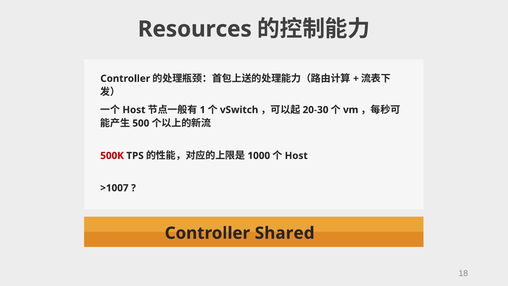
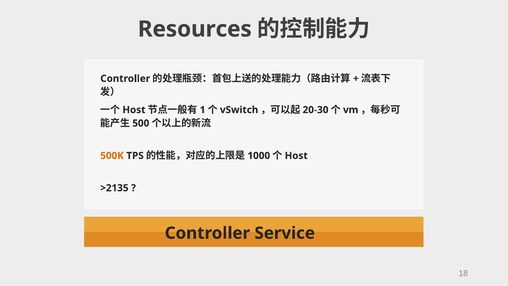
500K colour: red -> orange (112, 156)
>1007: >1007 -> >2135 (114, 188)
Shared: Shared -> Service (285, 233)
